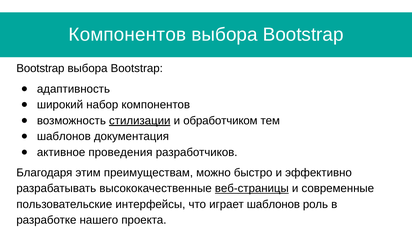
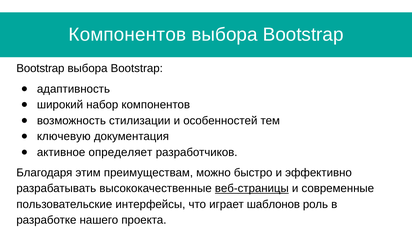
стилизации underline: present -> none (140, 120)
обработчиком: обработчиком -> особенностей (220, 120)
шаблонов: шаблонов -> ключевую (64, 136)
проведения: проведения -> определяет (120, 152)
